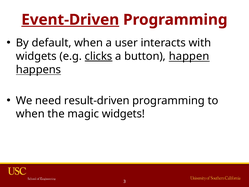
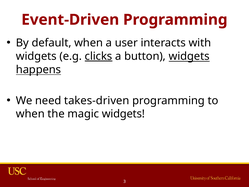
Event-Driven underline: present -> none (70, 20)
button happen: happen -> widgets (189, 56)
result-driven: result-driven -> takes-driven (97, 100)
